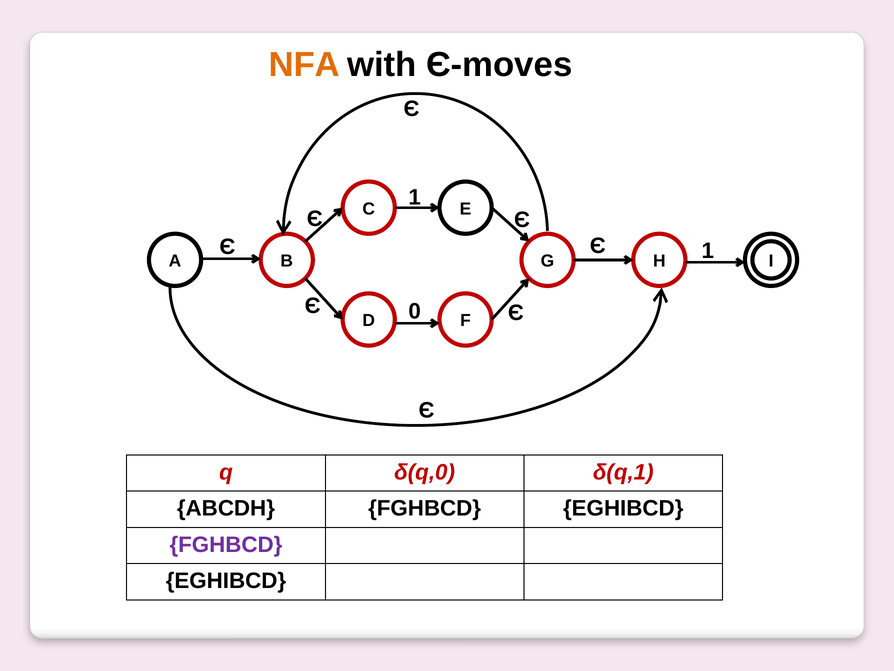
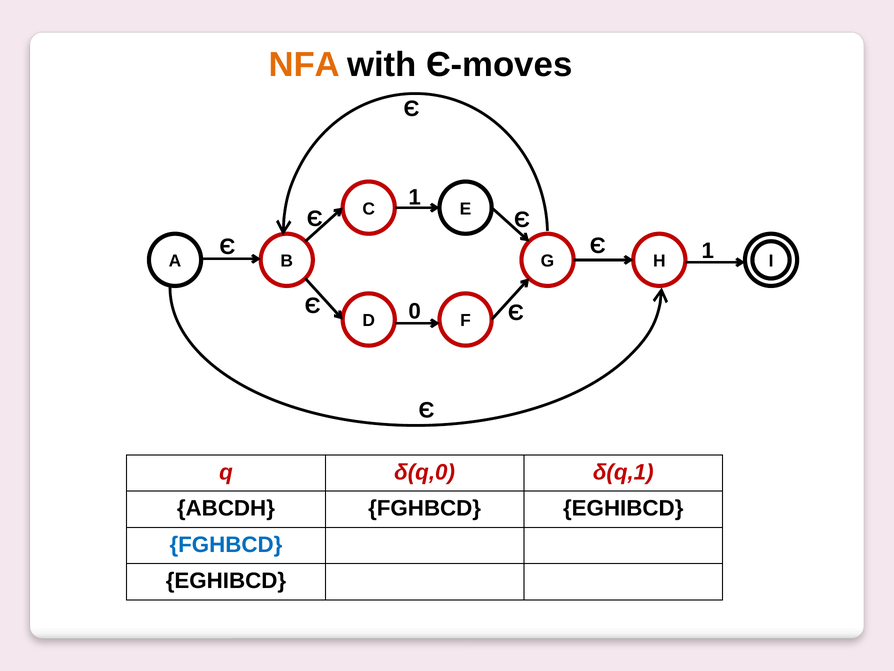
FGHBCD colour: purple -> blue (226, 544)
